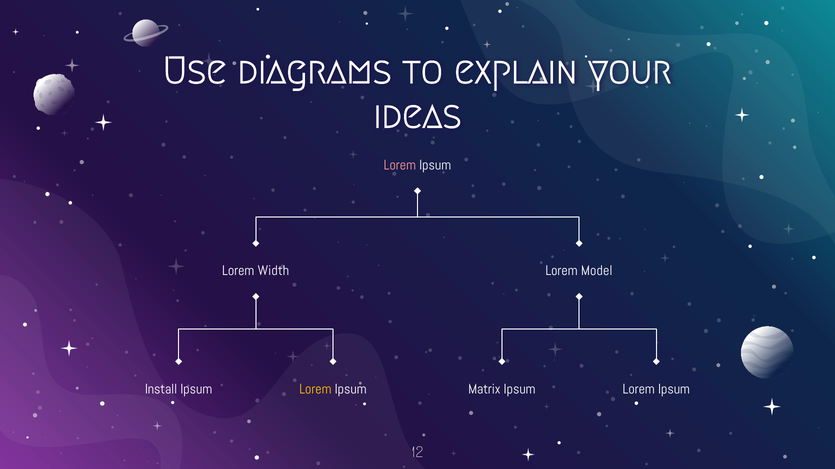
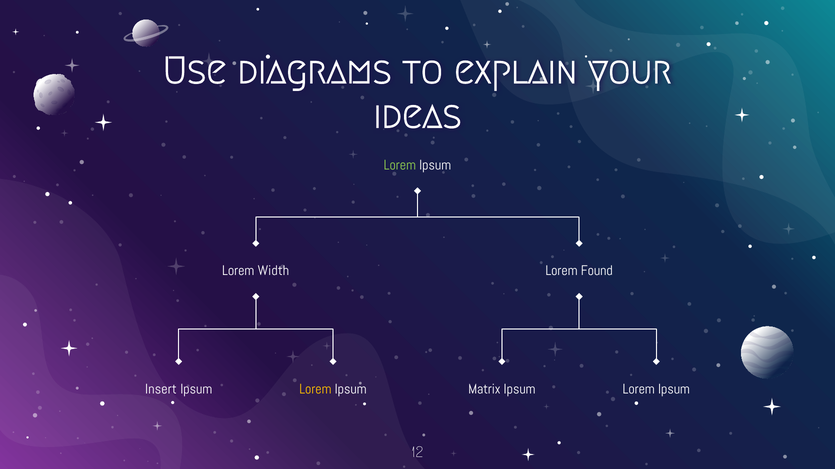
Lorem colour: pink -> light green (400, 165)
Model: Model -> Found (597, 271)
Install: Install -> Insert (161, 390)
